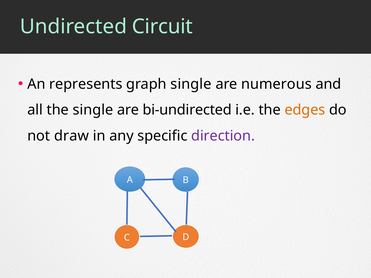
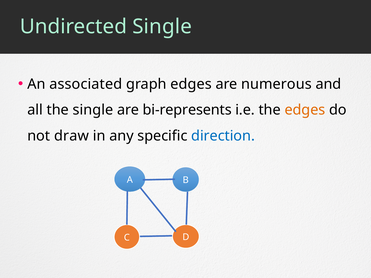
Undirected Circuit: Circuit -> Single (162, 27)
represents: represents -> associated (86, 84)
graph single: single -> edges (191, 84)
bi-undirected: bi-undirected -> bi-represents (187, 110)
direction colour: purple -> blue (223, 136)
